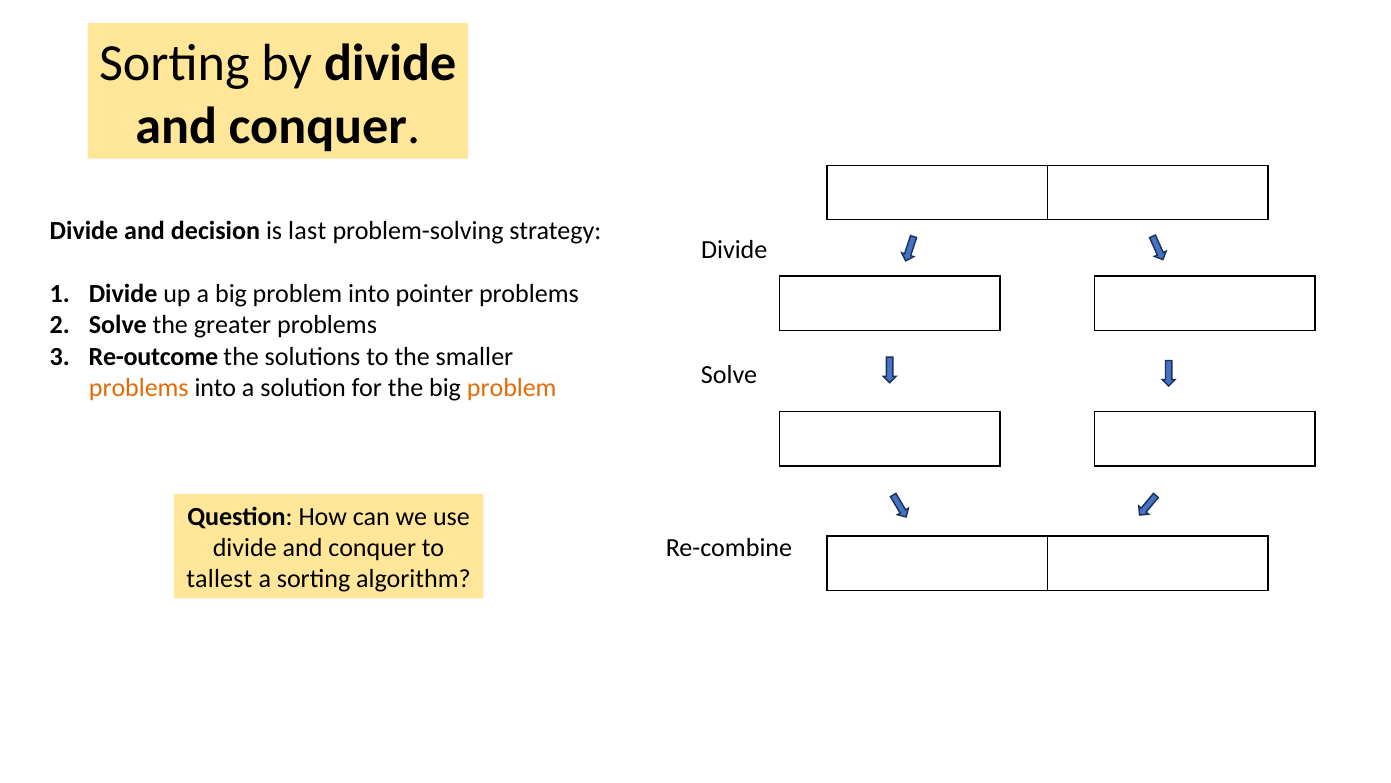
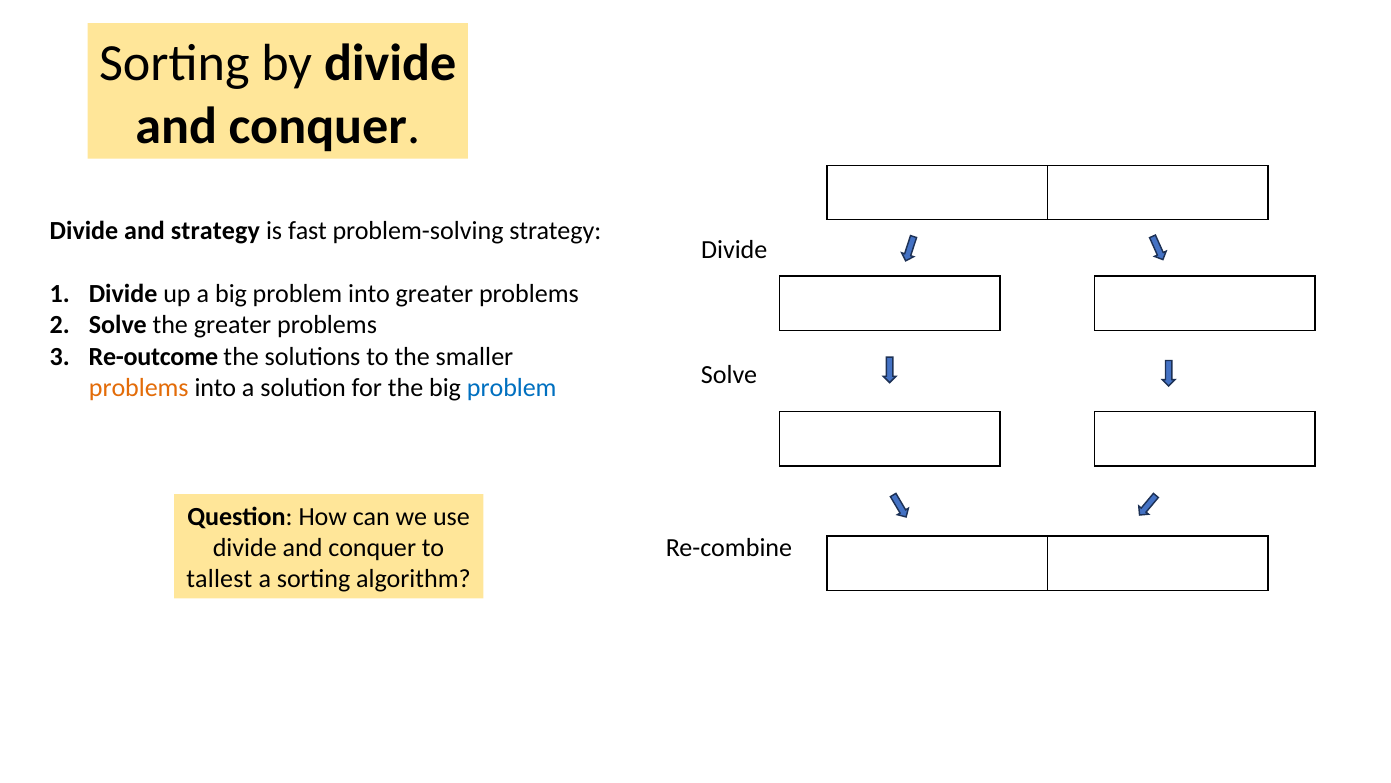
and decision: decision -> strategy (215, 231)
last: last -> fast (307, 231)
into pointer: pointer -> greater (434, 294)
problem colour: orange -> blue (512, 388)
